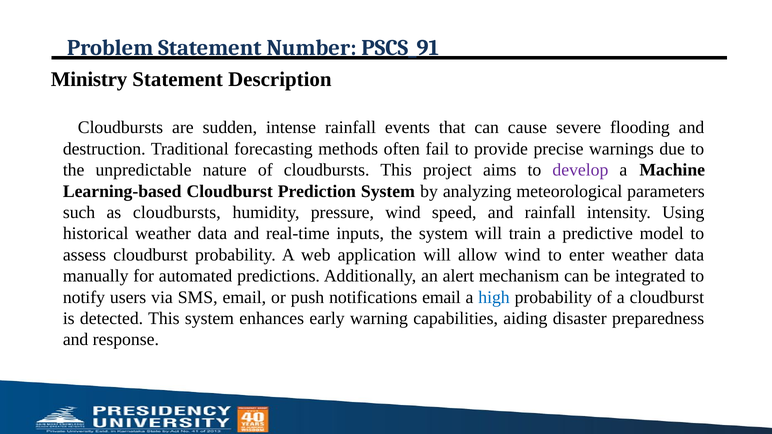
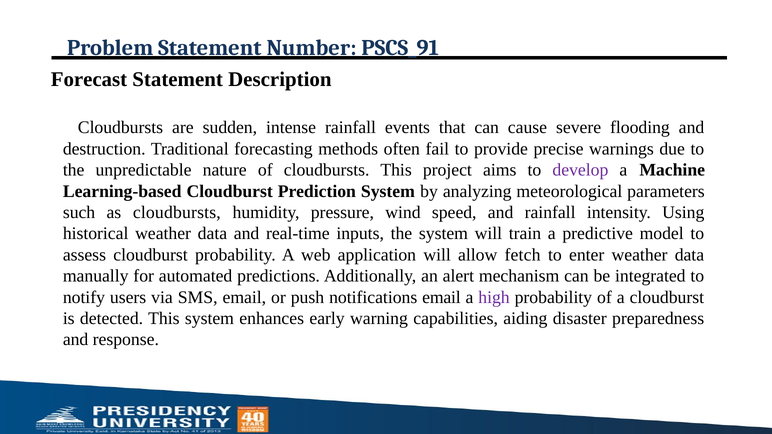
Ministry: Ministry -> Forecast (89, 80)
allow wind: wind -> fetch (523, 255)
high colour: blue -> purple (494, 297)
